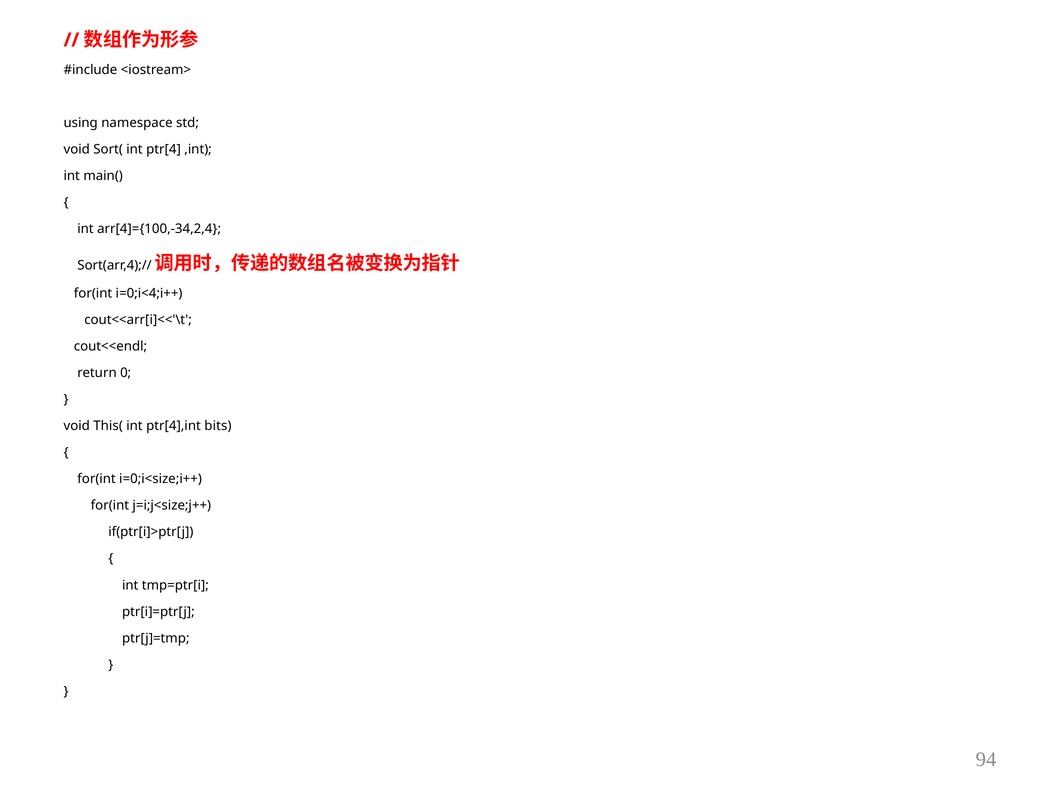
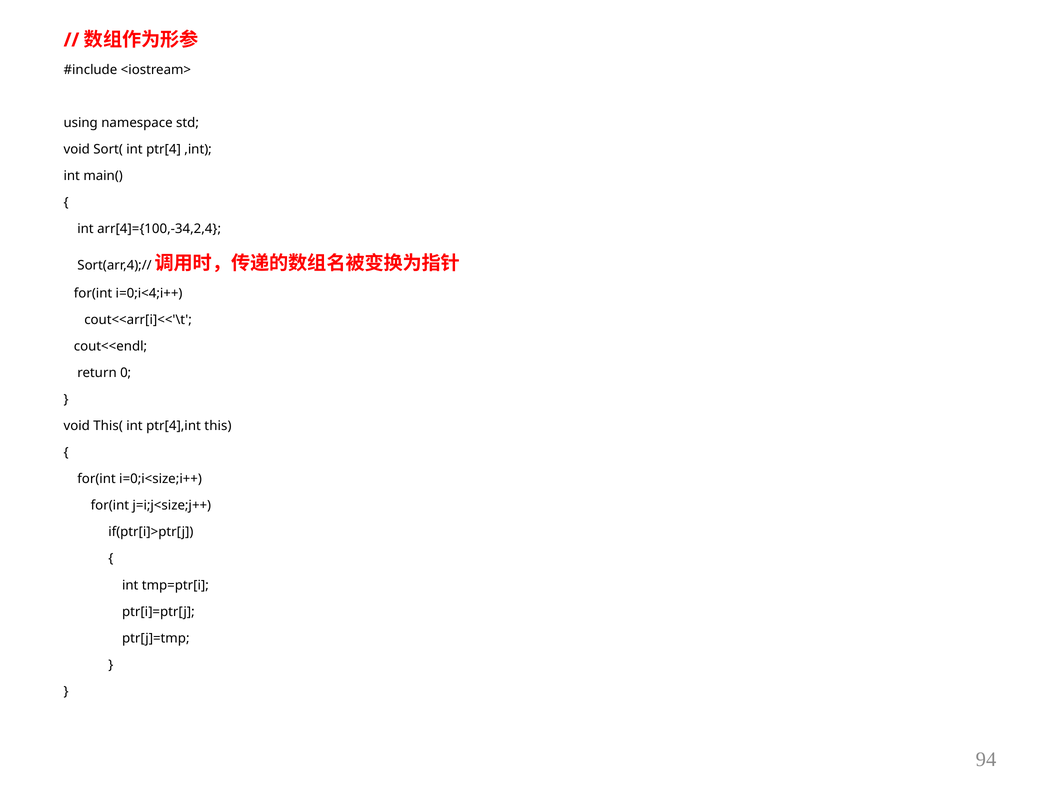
bits: bits -> this (218, 426)
